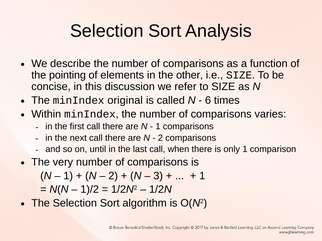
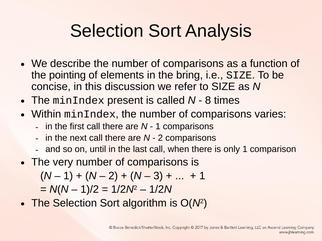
other: other -> bring (190, 75)
original: original -> present (125, 101)
6: 6 -> 8 (208, 101)
